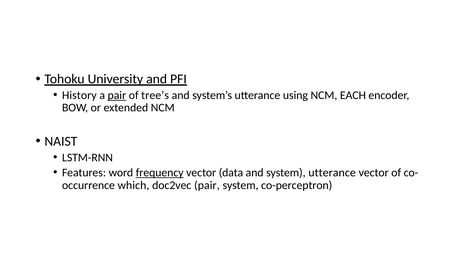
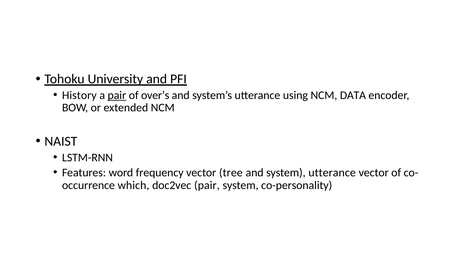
tree’s: tree’s -> over’s (155, 95)
EACH: EACH -> DATA (353, 95)
frequency underline: present -> none (160, 173)
data: data -> tree (231, 173)
co-perceptron: co-perceptron -> co-personality (297, 185)
